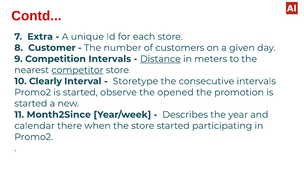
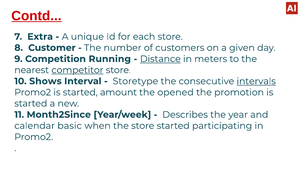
Contd underline: none -> present (37, 16)
Competition Intervals: Intervals -> Running (110, 59)
Clearly: Clearly -> Shows (45, 81)
intervals underline: none -> present (256, 81)
observe: observe -> amount (119, 92)
there: there -> basic (70, 126)
